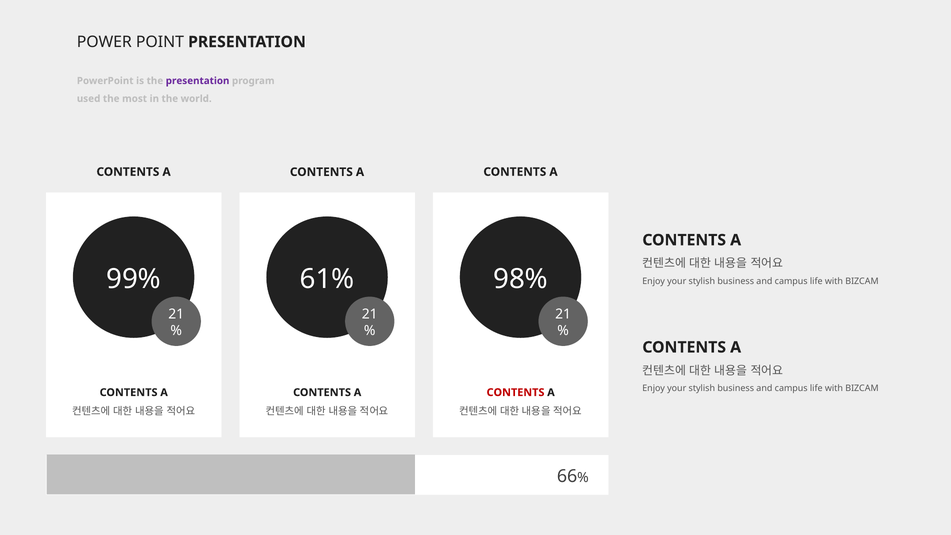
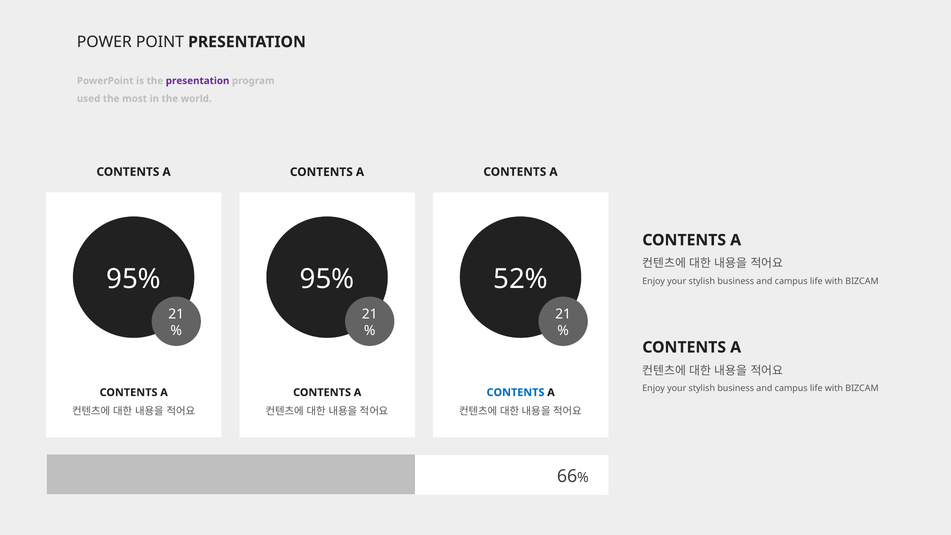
99%: 99% -> 95% (134, 279)
61%: 61% -> 95% (327, 279)
98%: 98% -> 52% (521, 279)
CONTENTS colour: red -> blue (515, 392)
